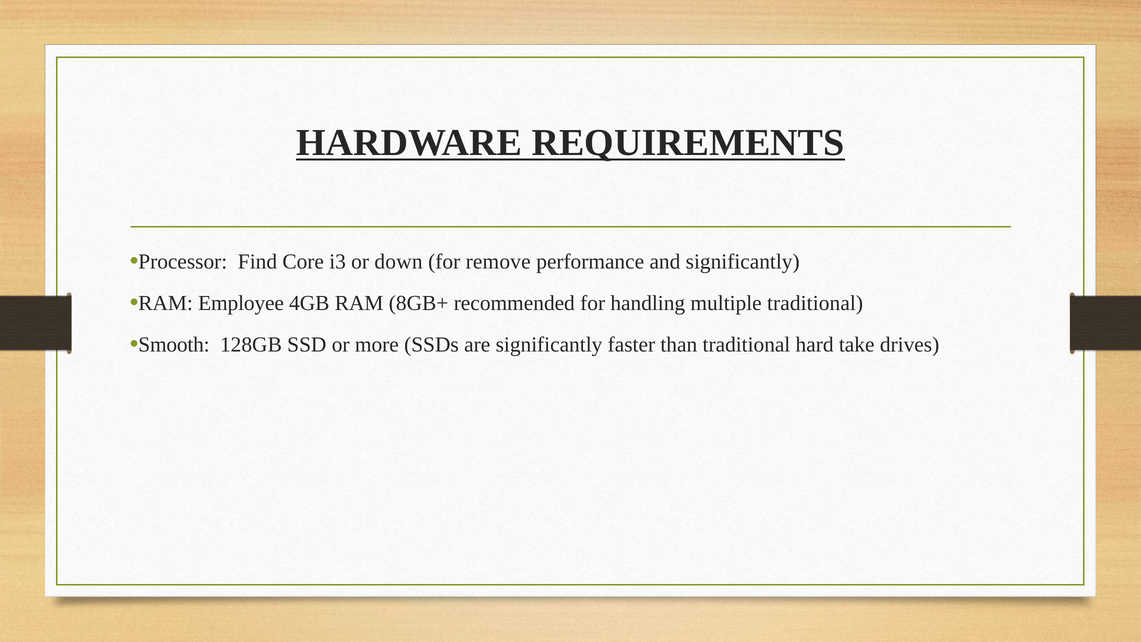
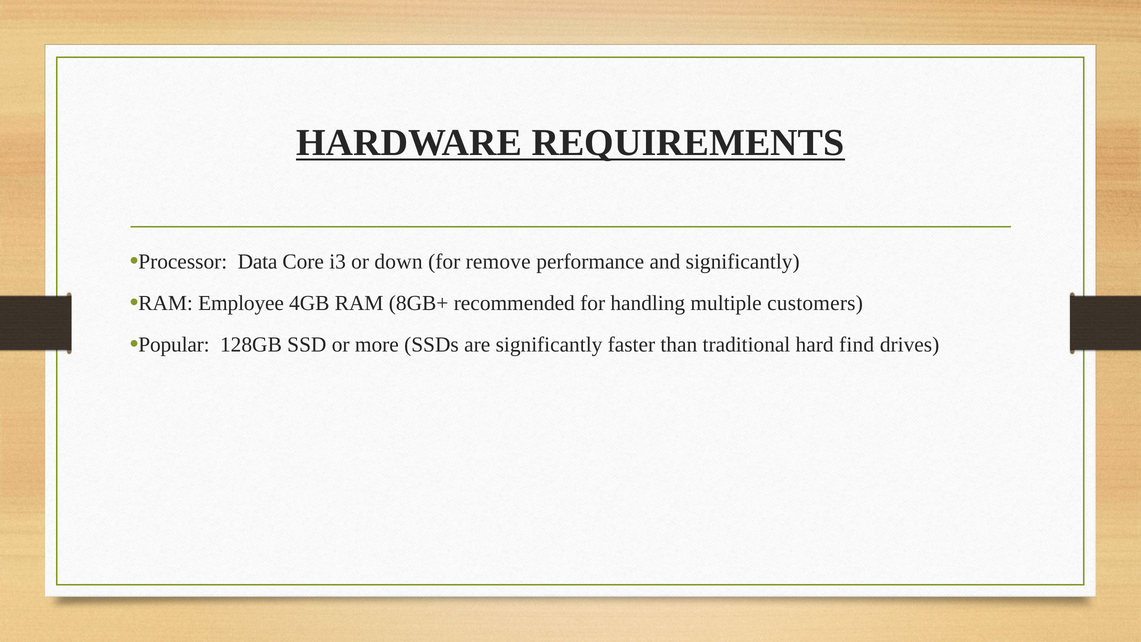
Find: Find -> Data (258, 262)
multiple traditional: traditional -> customers (815, 303)
Smooth: Smooth -> Popular (174, 345)
take: take -> find (857, 345)
